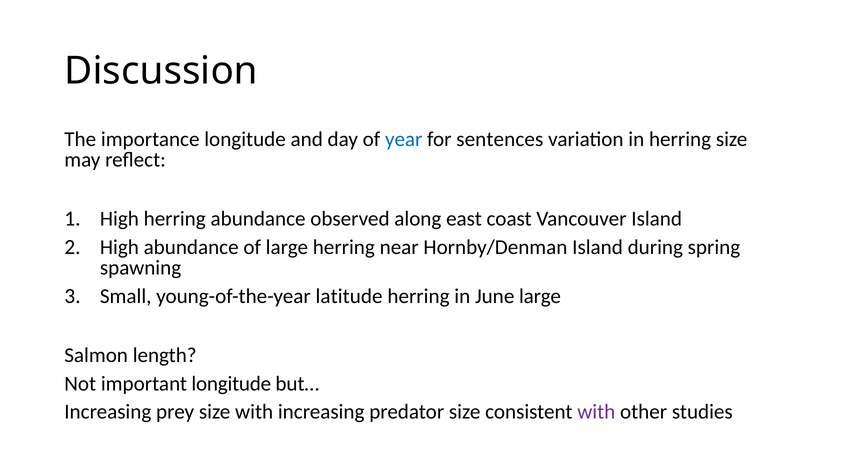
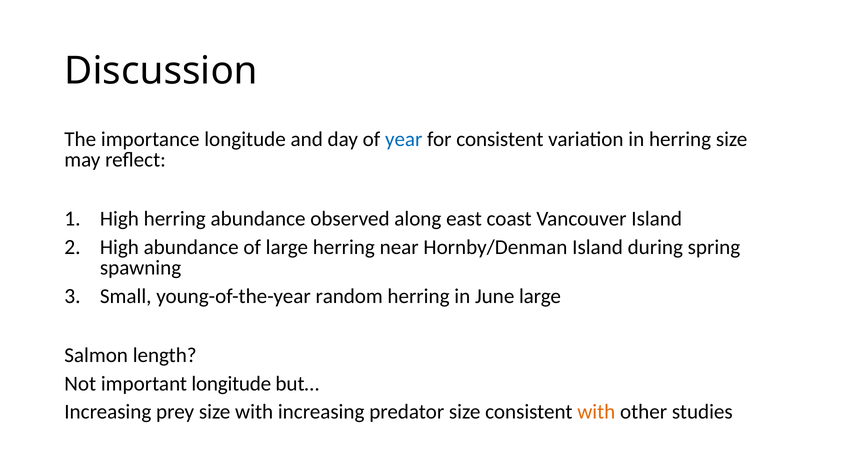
for sentences: sentences -> consistent (500, 139)
latitude: latitude -> random (349, 296)
with colour: purple -> orange (596, 412)
